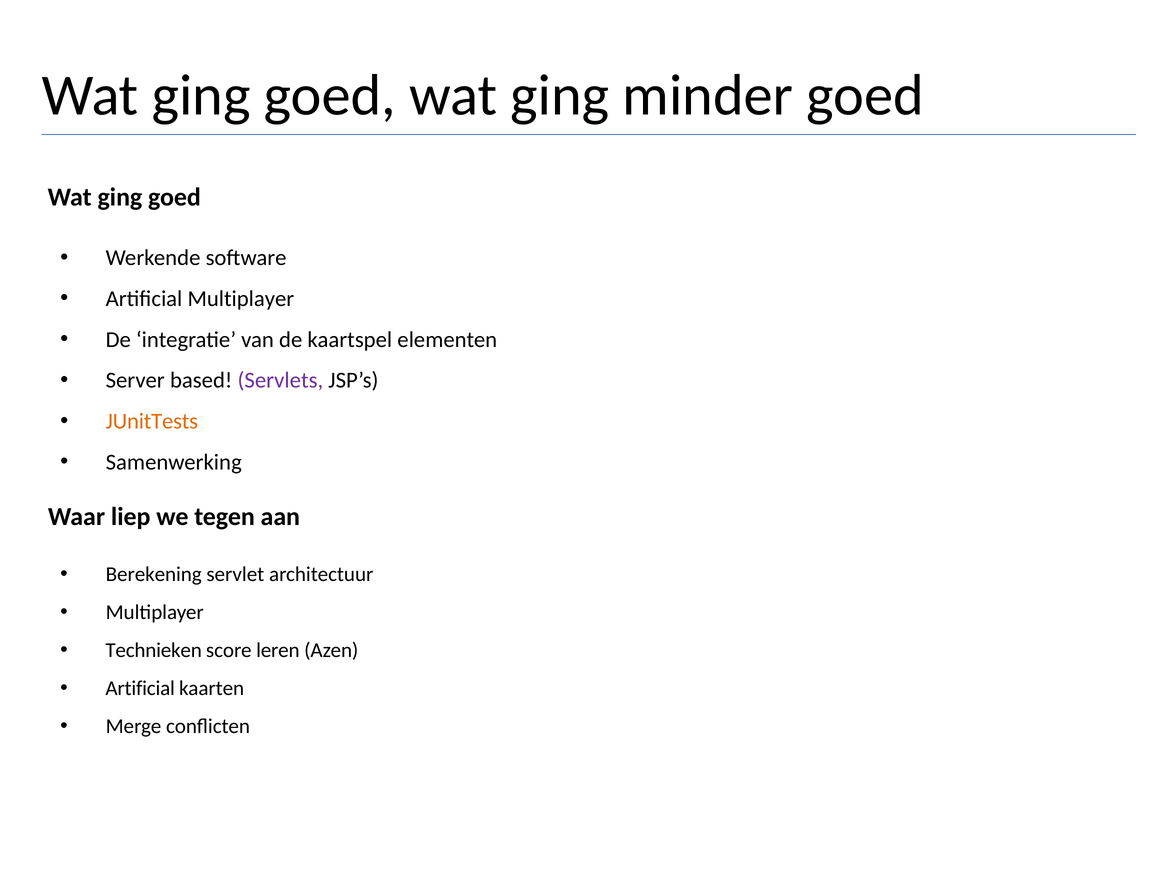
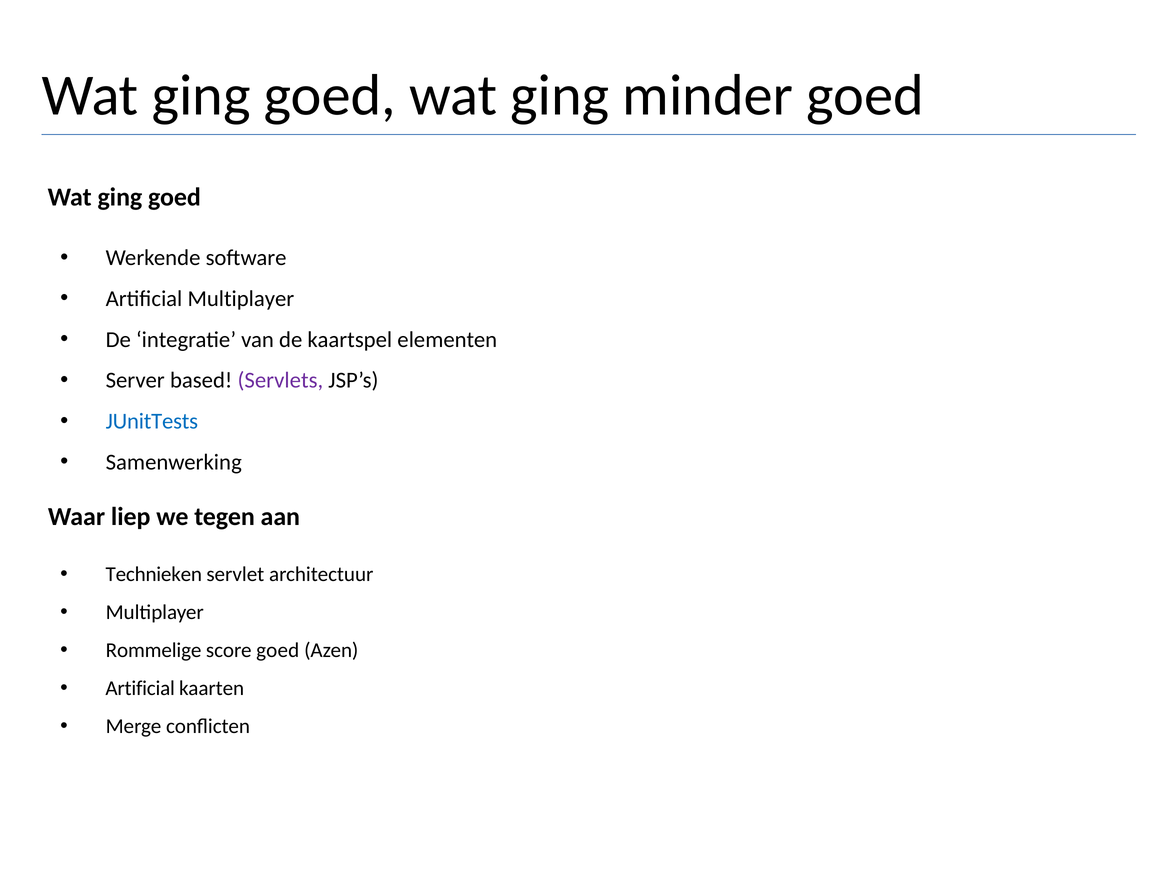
JUnitTests colour: orange -> blue (152, 421)
Berekening: Berekening -> Technieken (154, 574)
Technieken: Technieken -> Rommelige (154, 650)
score leren: leren -> goed (278, 650)
